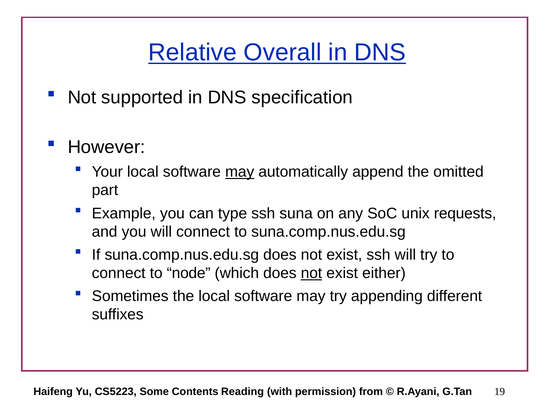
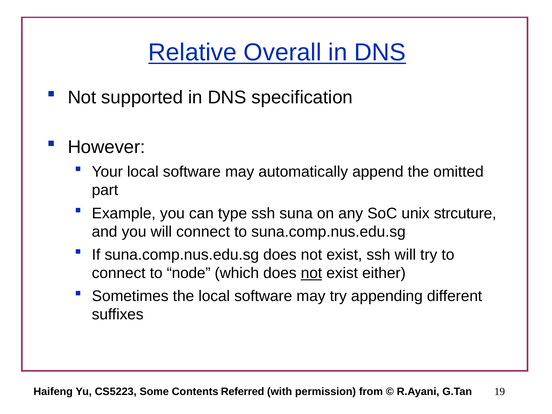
may underline: present -> none (240, 172)
requests: requests -> strcuture (465, 213)
Reading: Reading -> Referred (243, 392)
